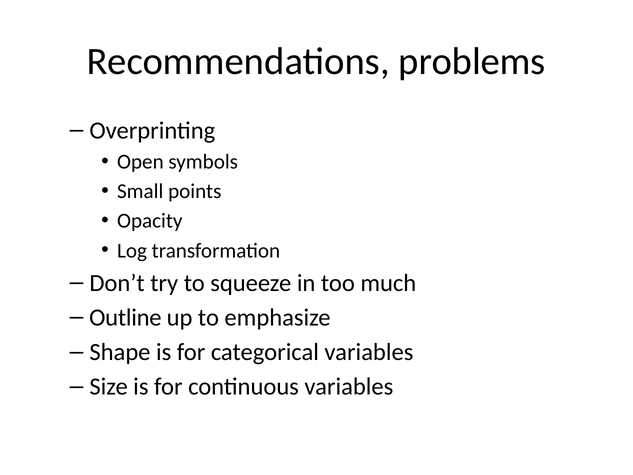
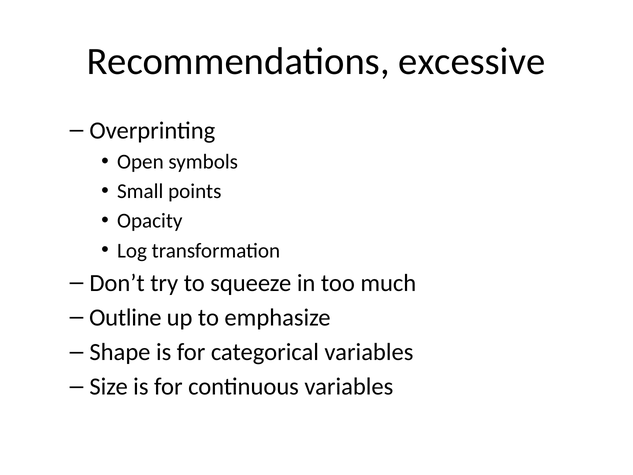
problems: problems -> excessive (472, 61)
